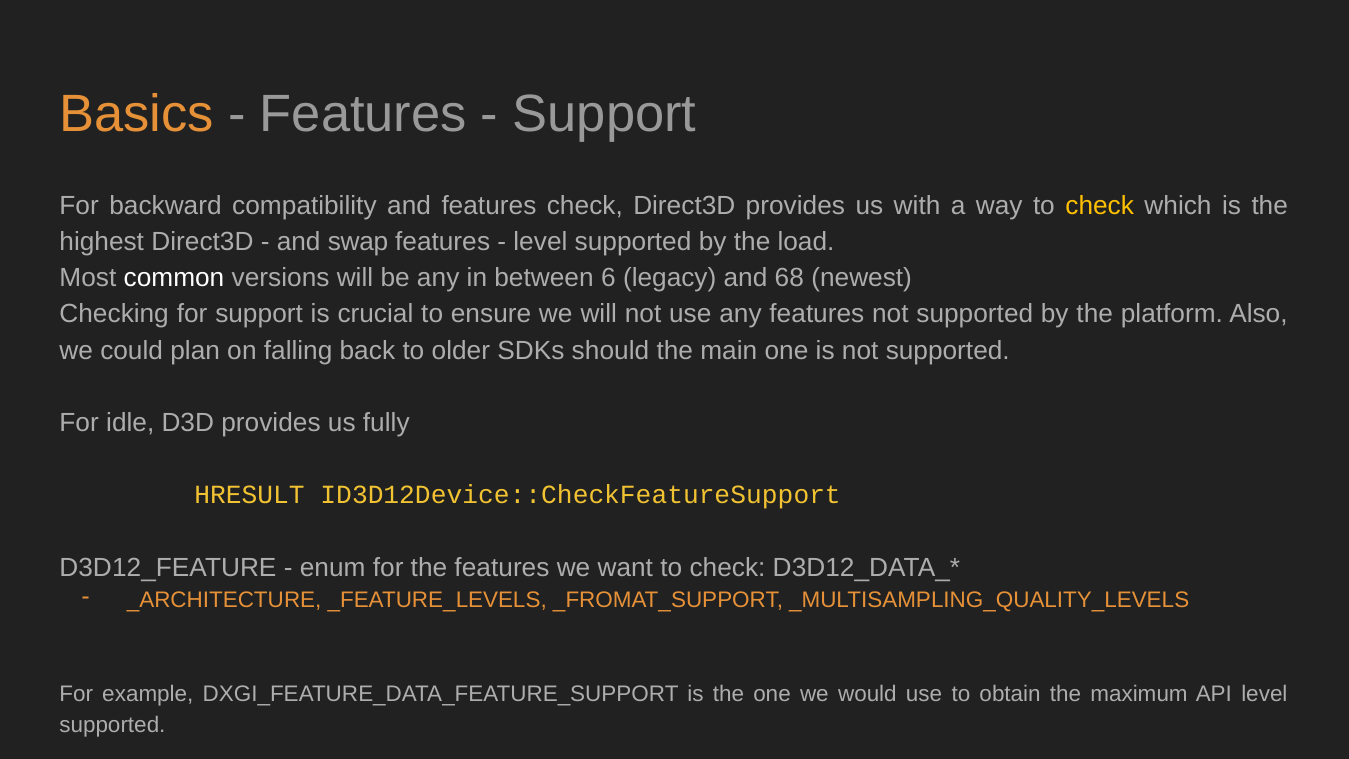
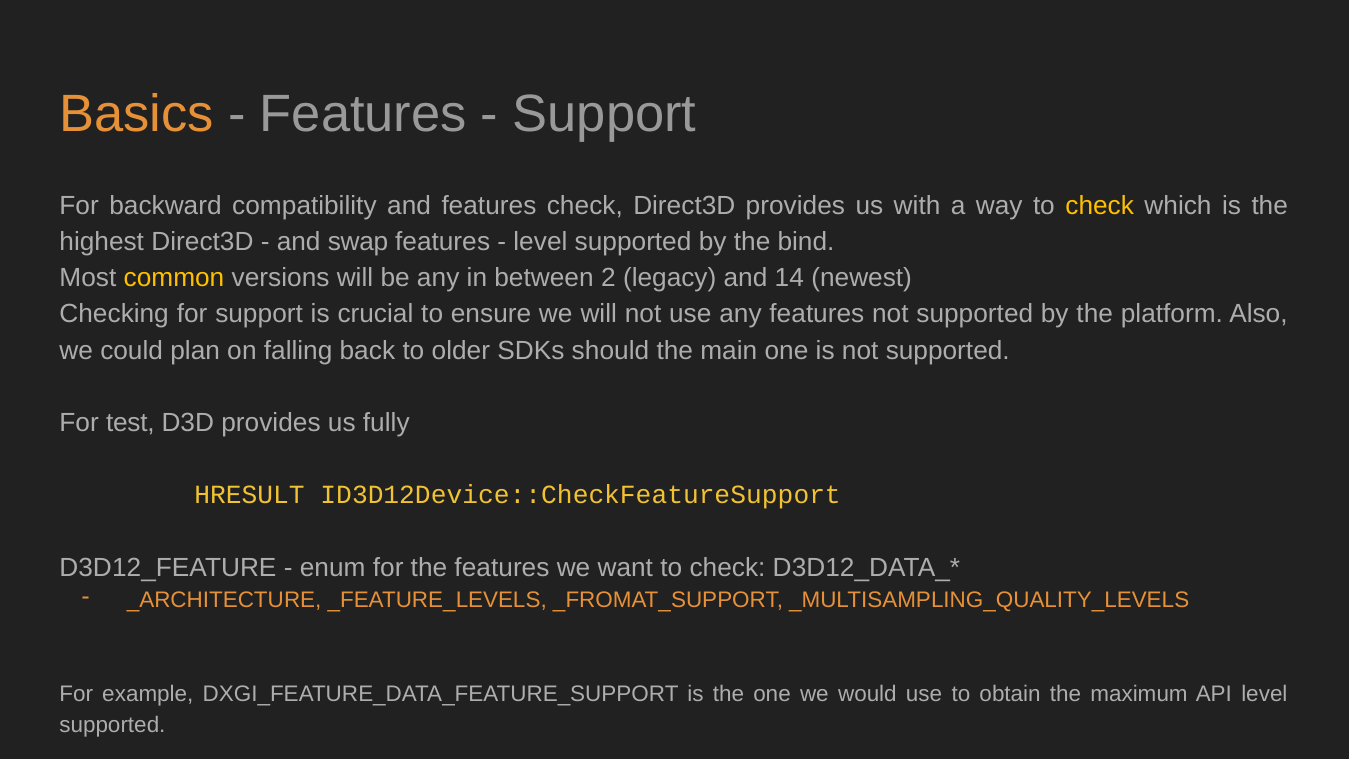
load: load -> bind (806, 242)
common colour: white -> yellow (174, 278)
6: 6 -> 2 (608, 278)
68: 68 -> 14 (789, 278)
idle: idle -> test (130, 423)
